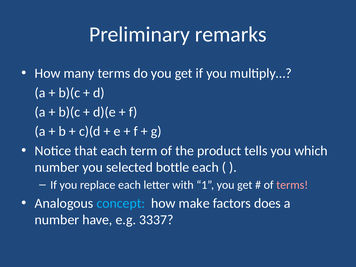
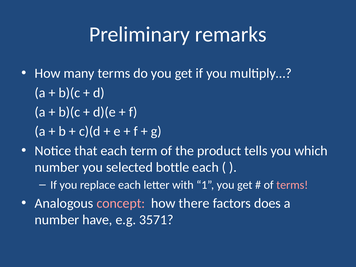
concept colour: light blue -> pink (121, 203)
make: make -> there (194, 203)
3337: 3337 -> 3571 (156, 220)
